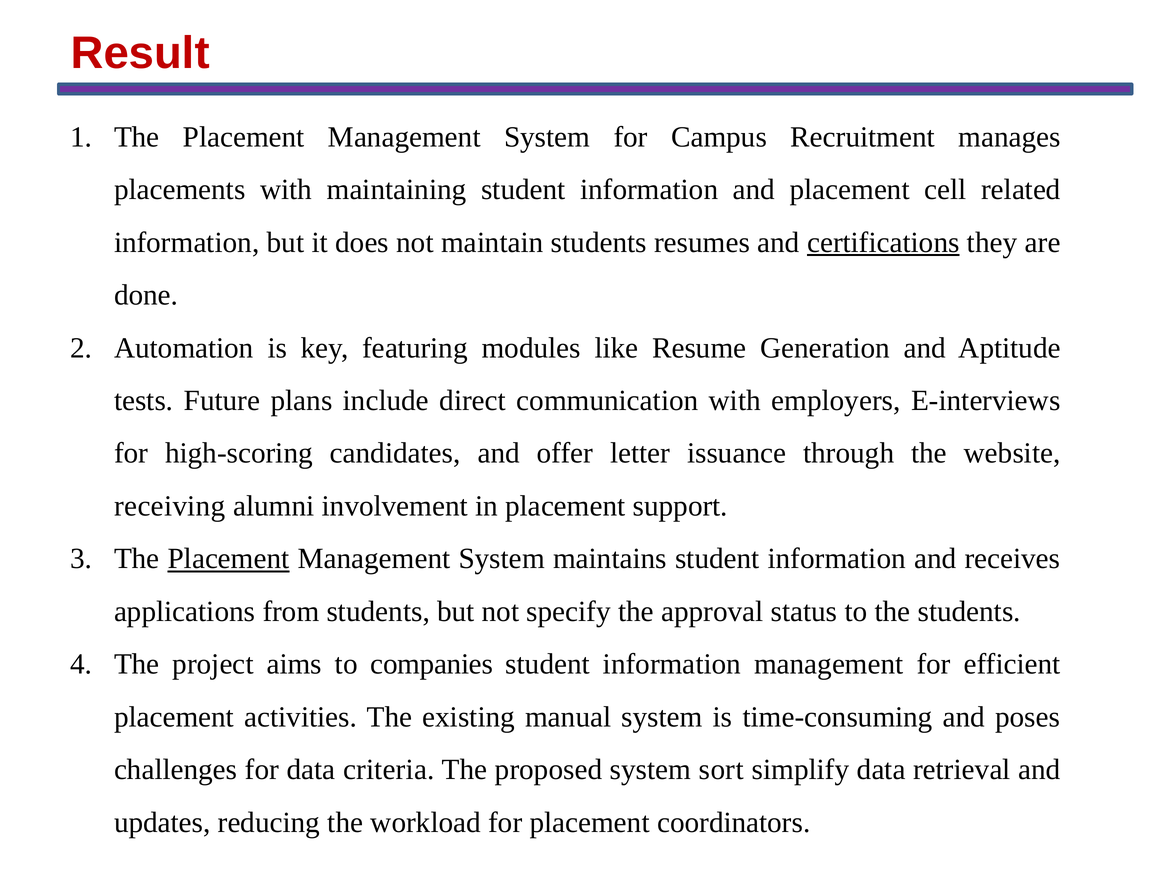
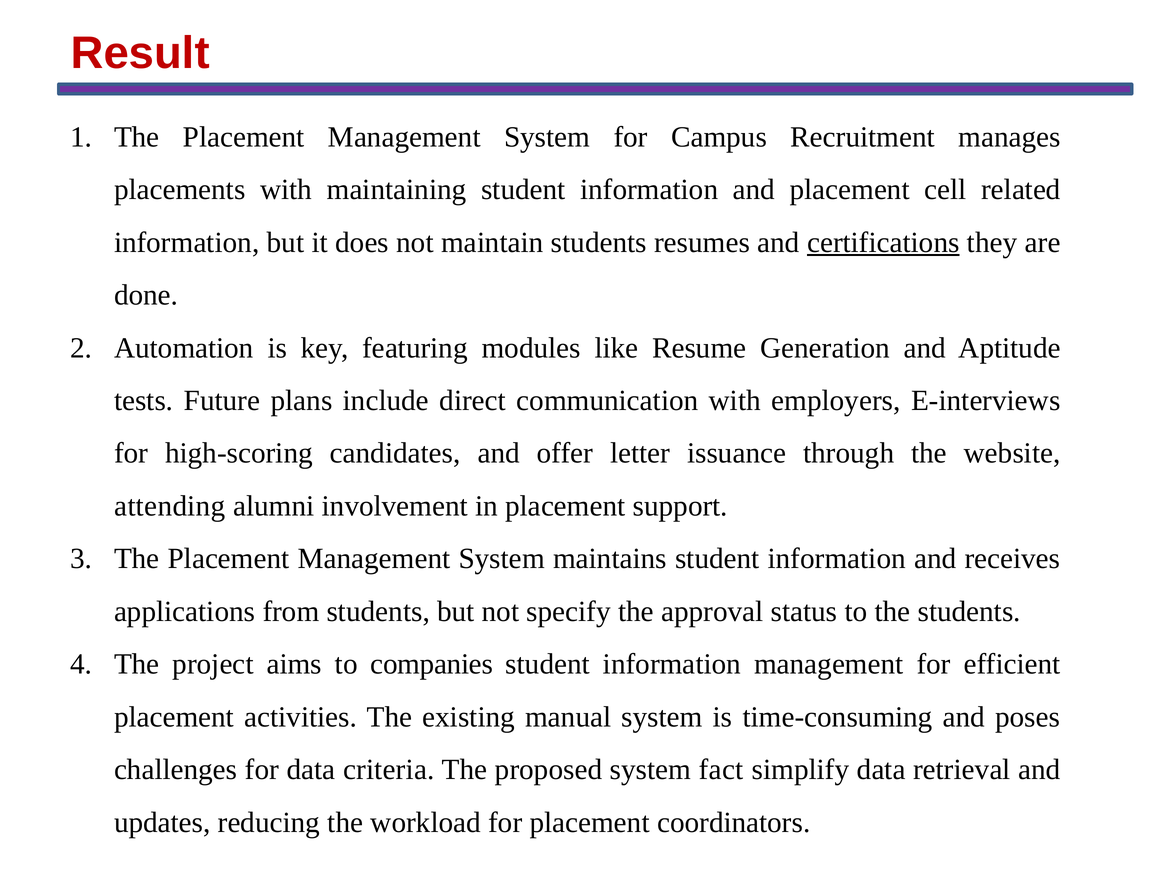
receiving: receiving -> attending (170, 506)
Placement underline: present -> none (229, 558)
sort: sort -> fact (721, 769)
